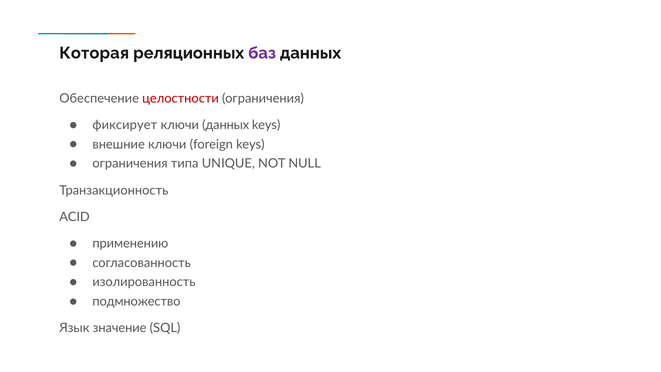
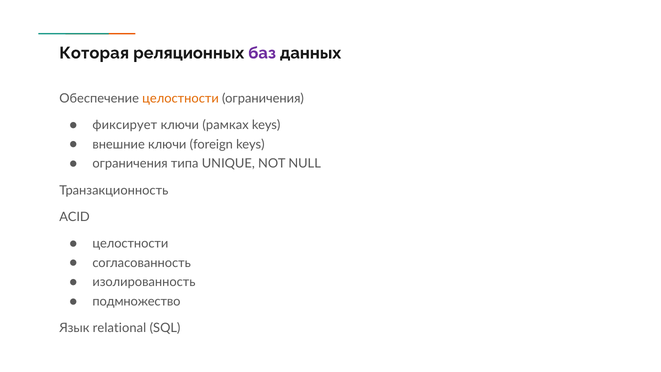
целостности colour: red -> orange (181, 98)
ключи данных: данных -> рамках (226, 125)
применению: применению -> целостности (130, 243)
значение: значение -> relational (119, 328)
